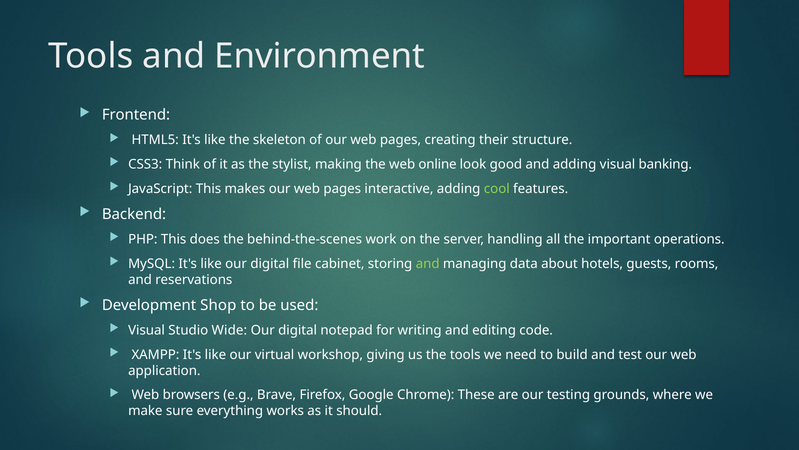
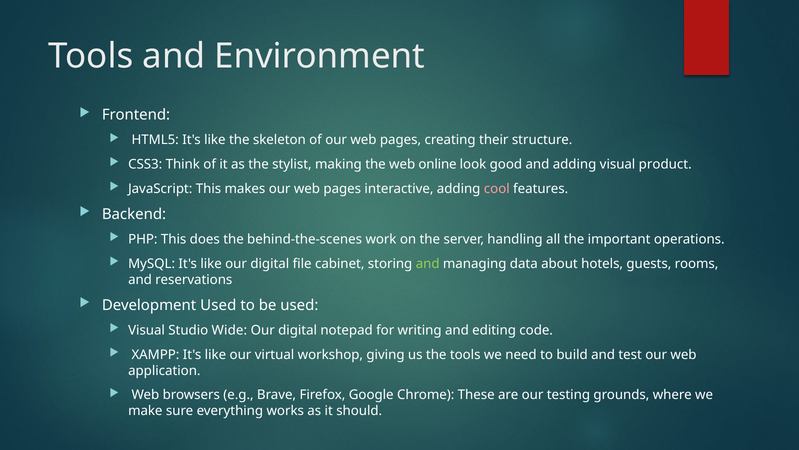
banking: banking -> product (665, 164)
cool colour: light green -> pink (497, 188)
Development Shop: Shop -> Used (218, 305)
